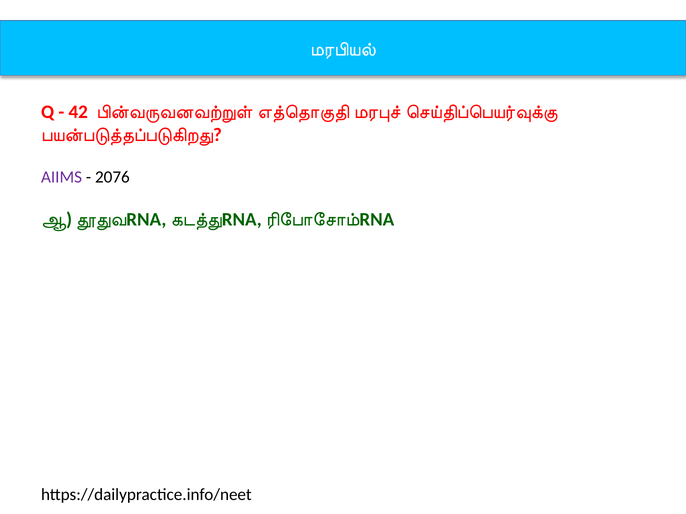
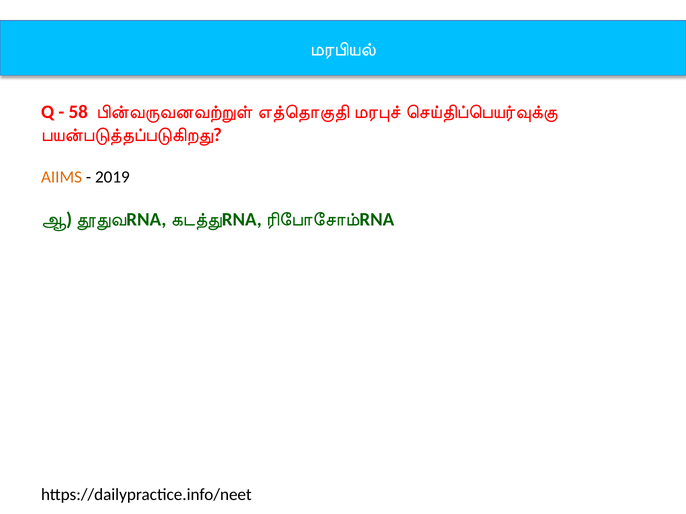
42: 42 -> 58 (78, 112)
AIIMS colour: purple -> orange (62, 177)
2076: 2076 -> 2019 (112, 177)
